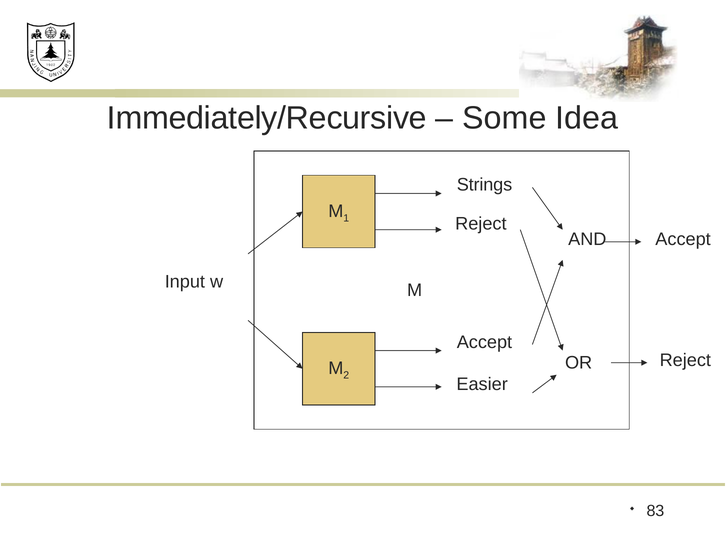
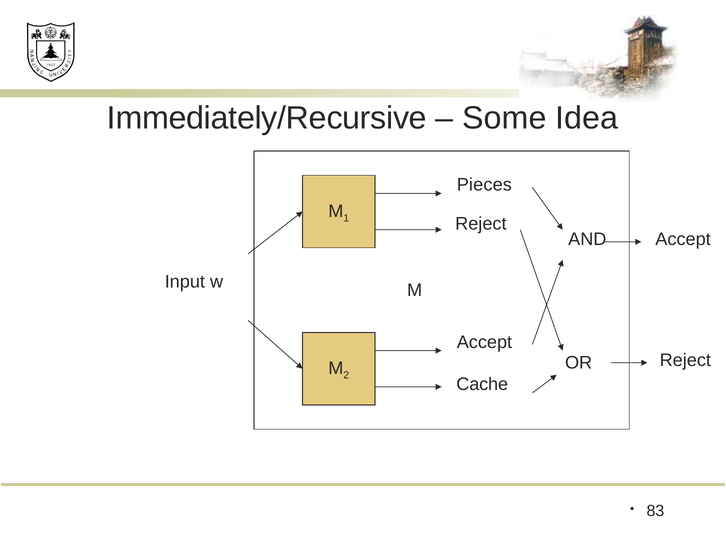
Strings: Strings -> Pieces (484, 185)
Easier: Easier -> Cache (482, 385)
